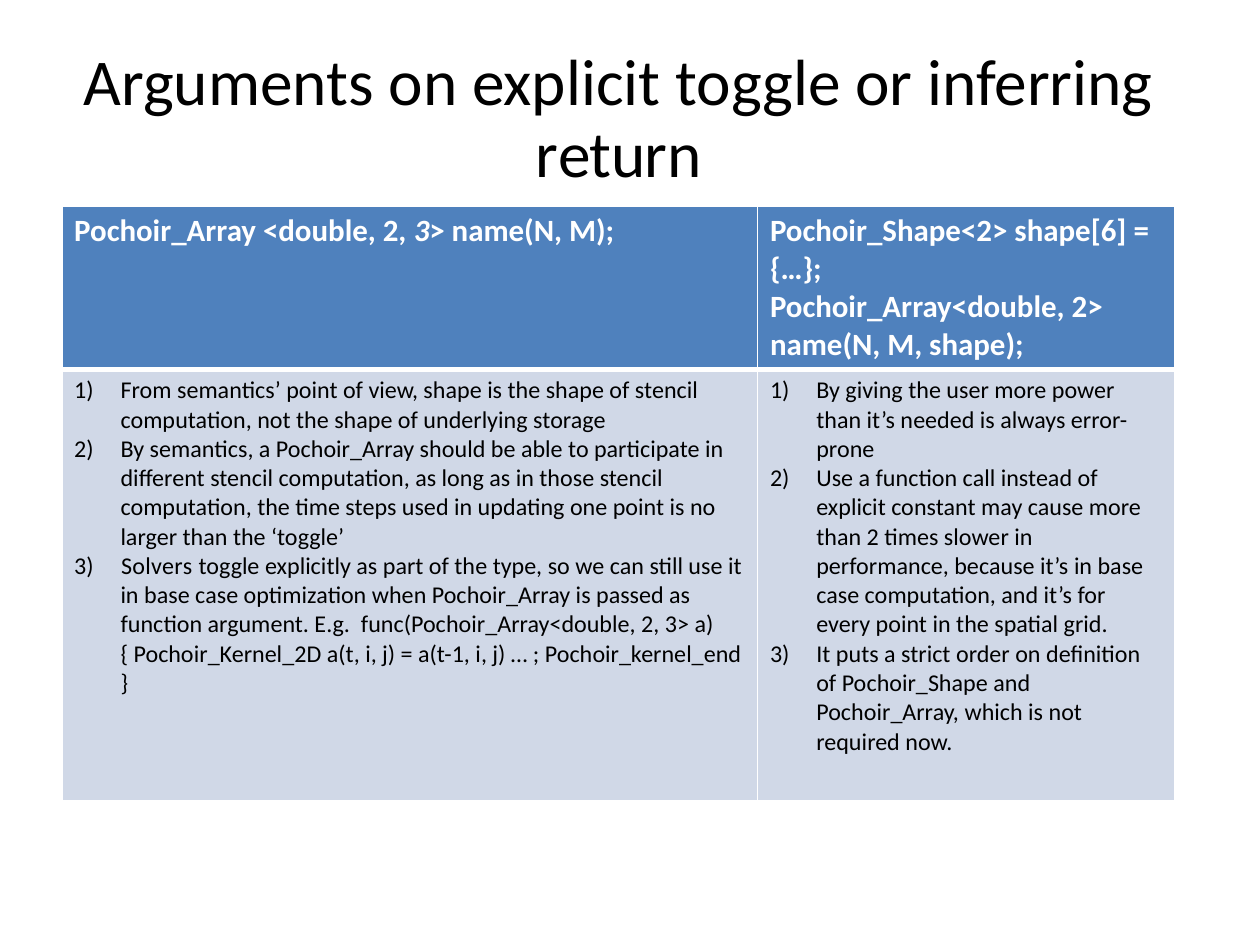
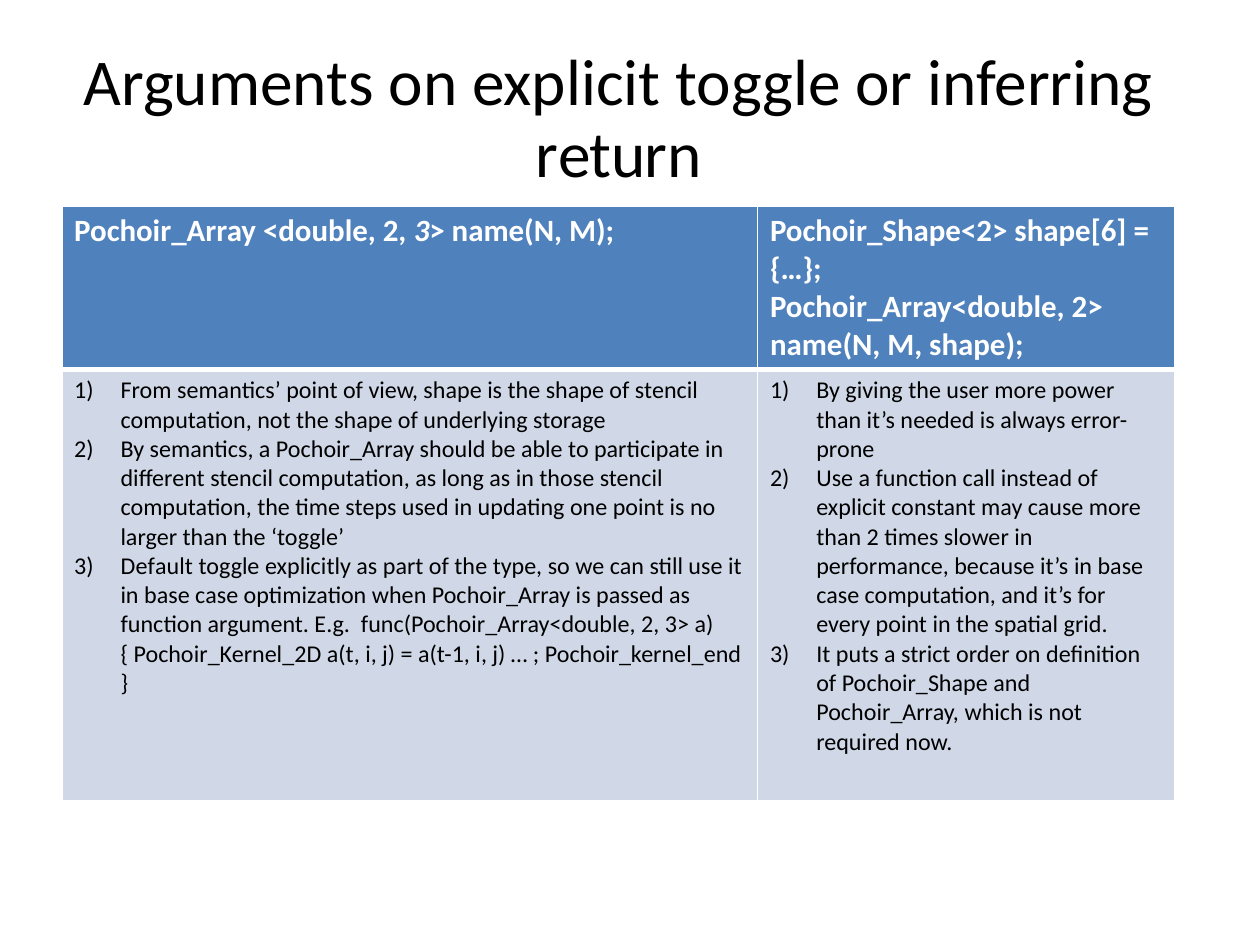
Solvers: Solvers -> Default (157, 566)
